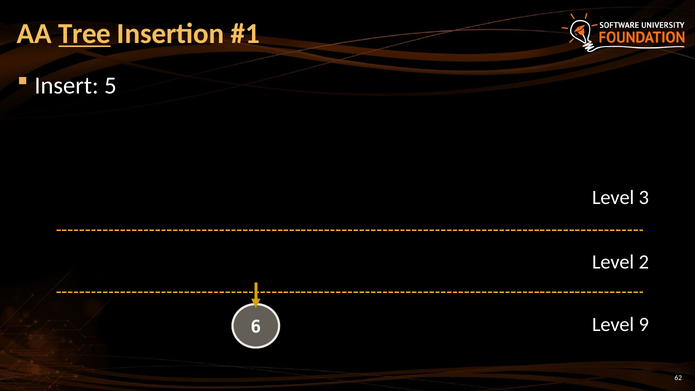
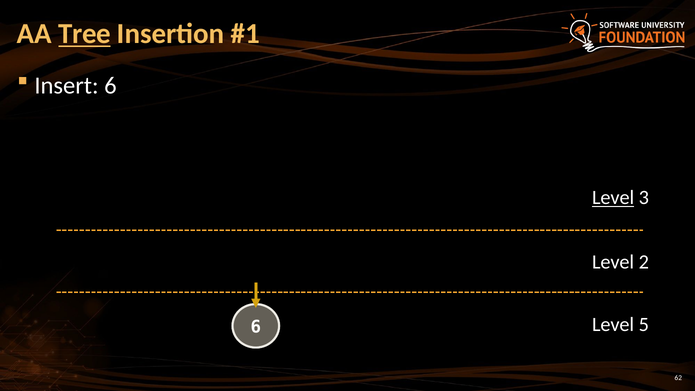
Insert 5: 5 -> 6 (110, 86)
Level underline: none -> present (613, 198)
9: 9 -> 5 (644, 325)
